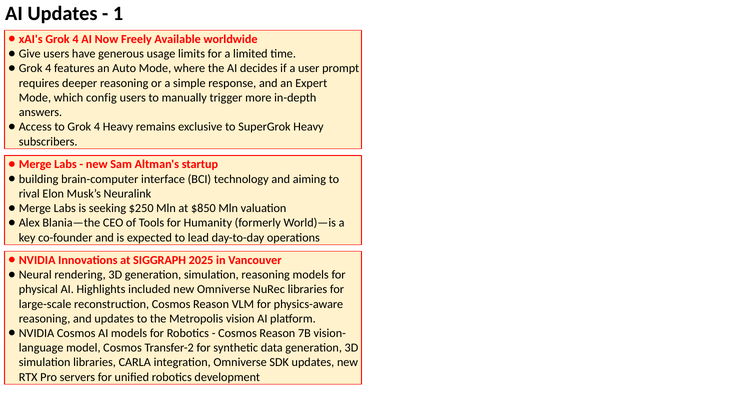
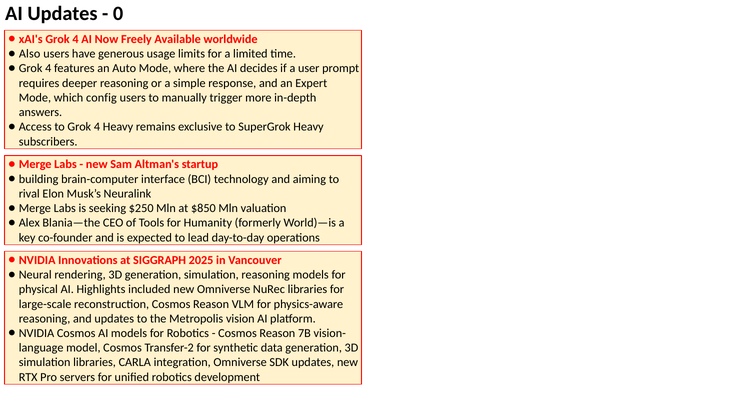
1: 1 -> 0 (118, 14)
Give: Give -> Also (30, 54)
